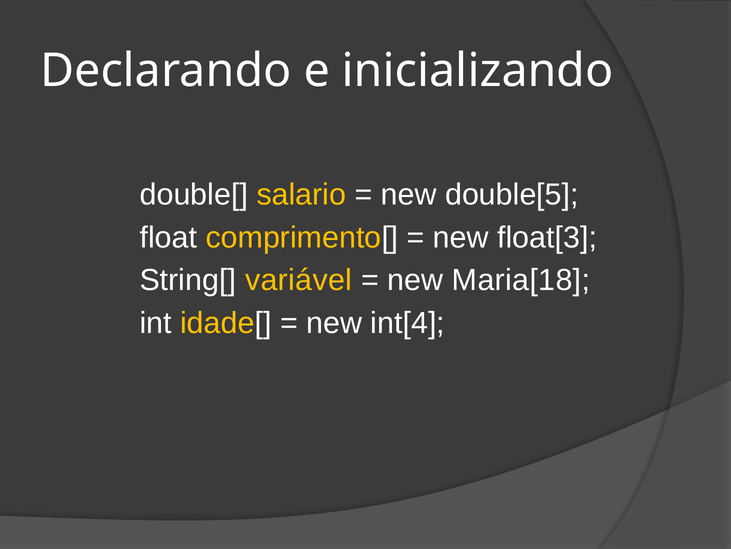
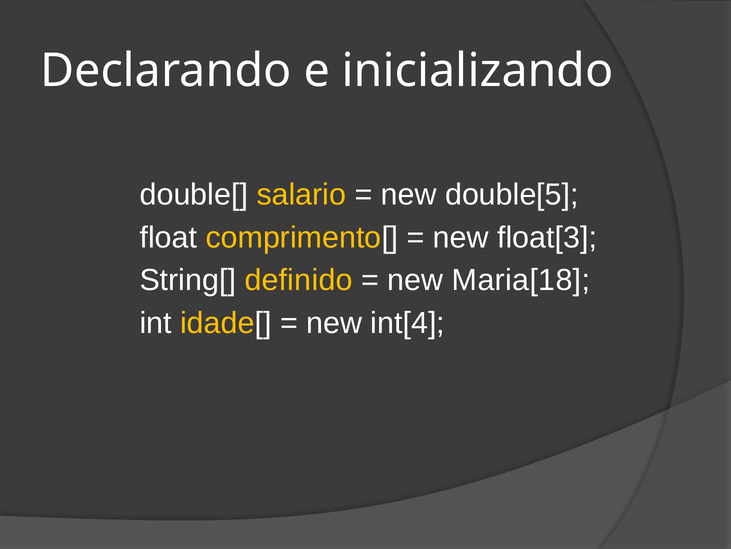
variável: variável -> definido (299, 280)
